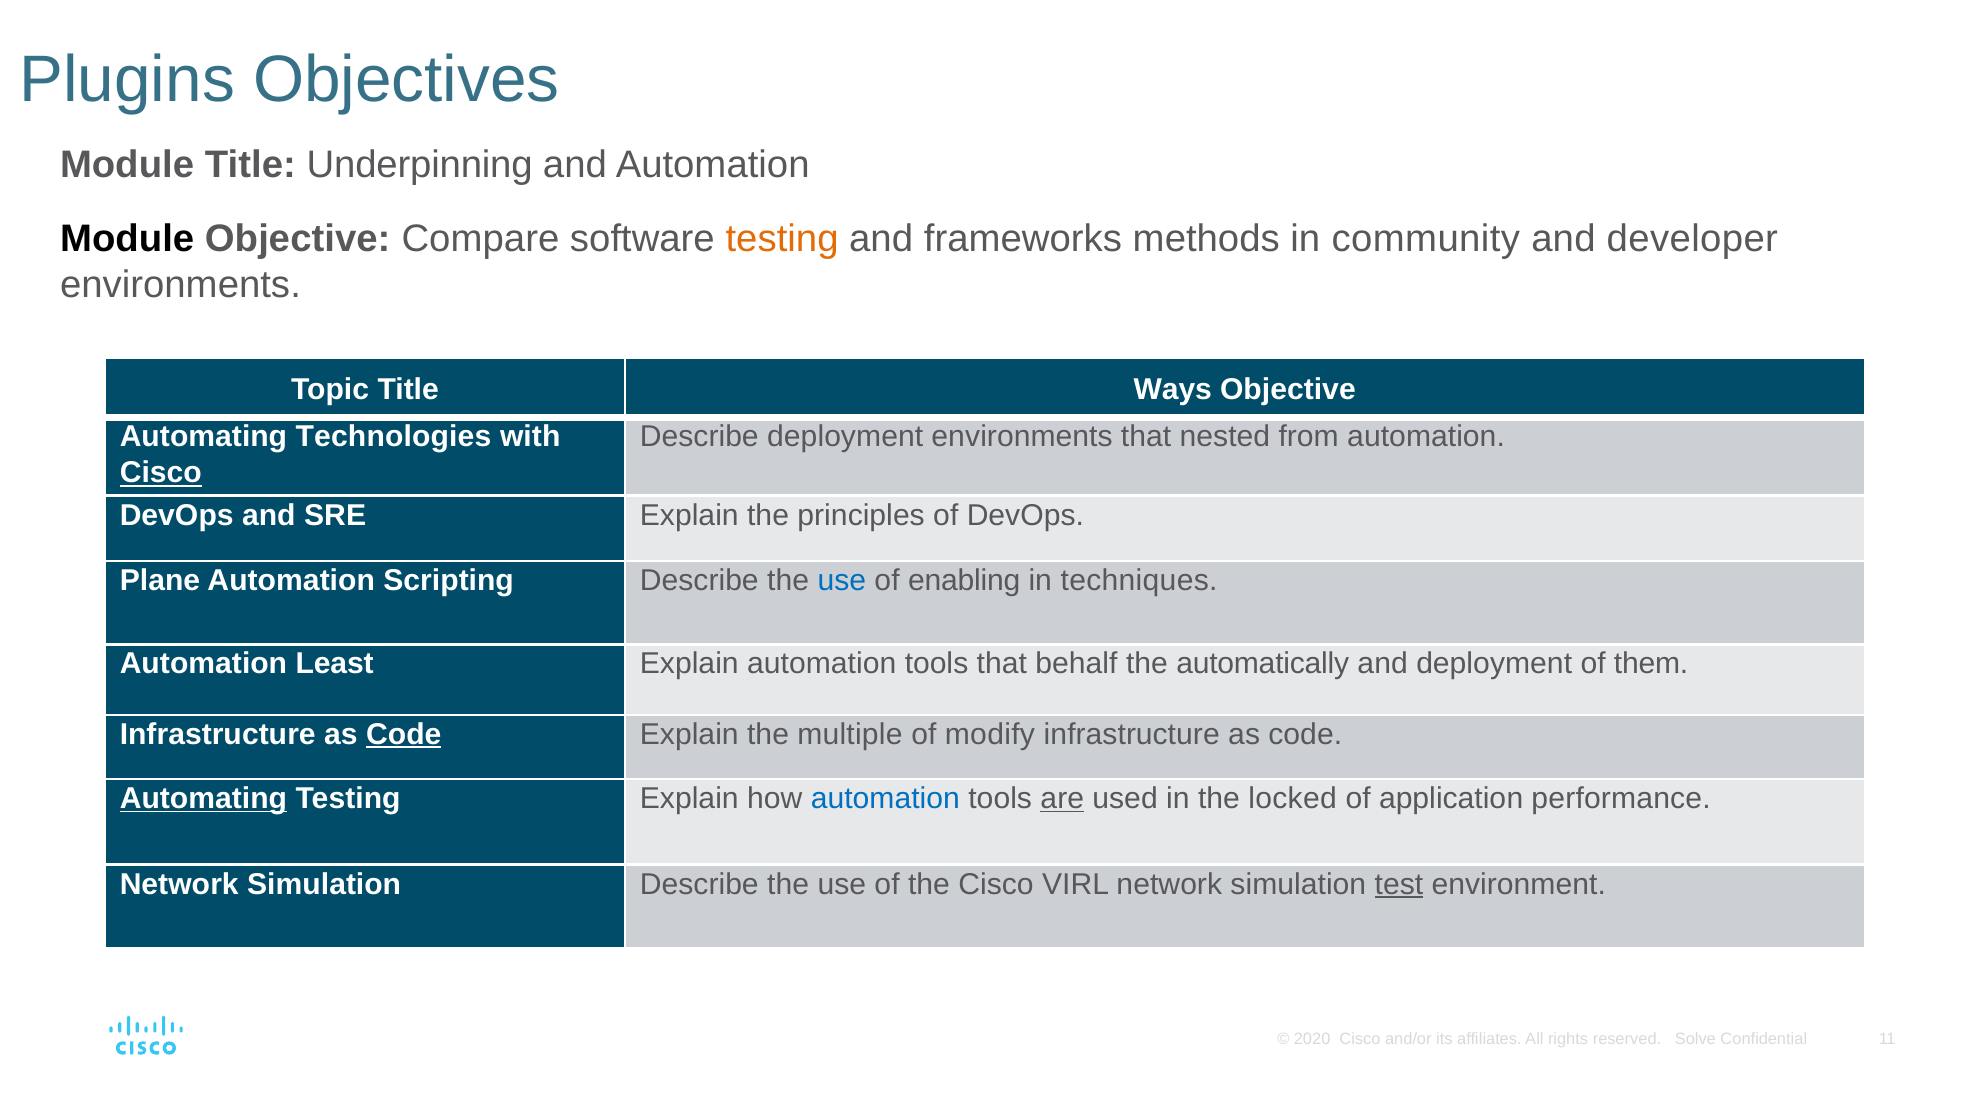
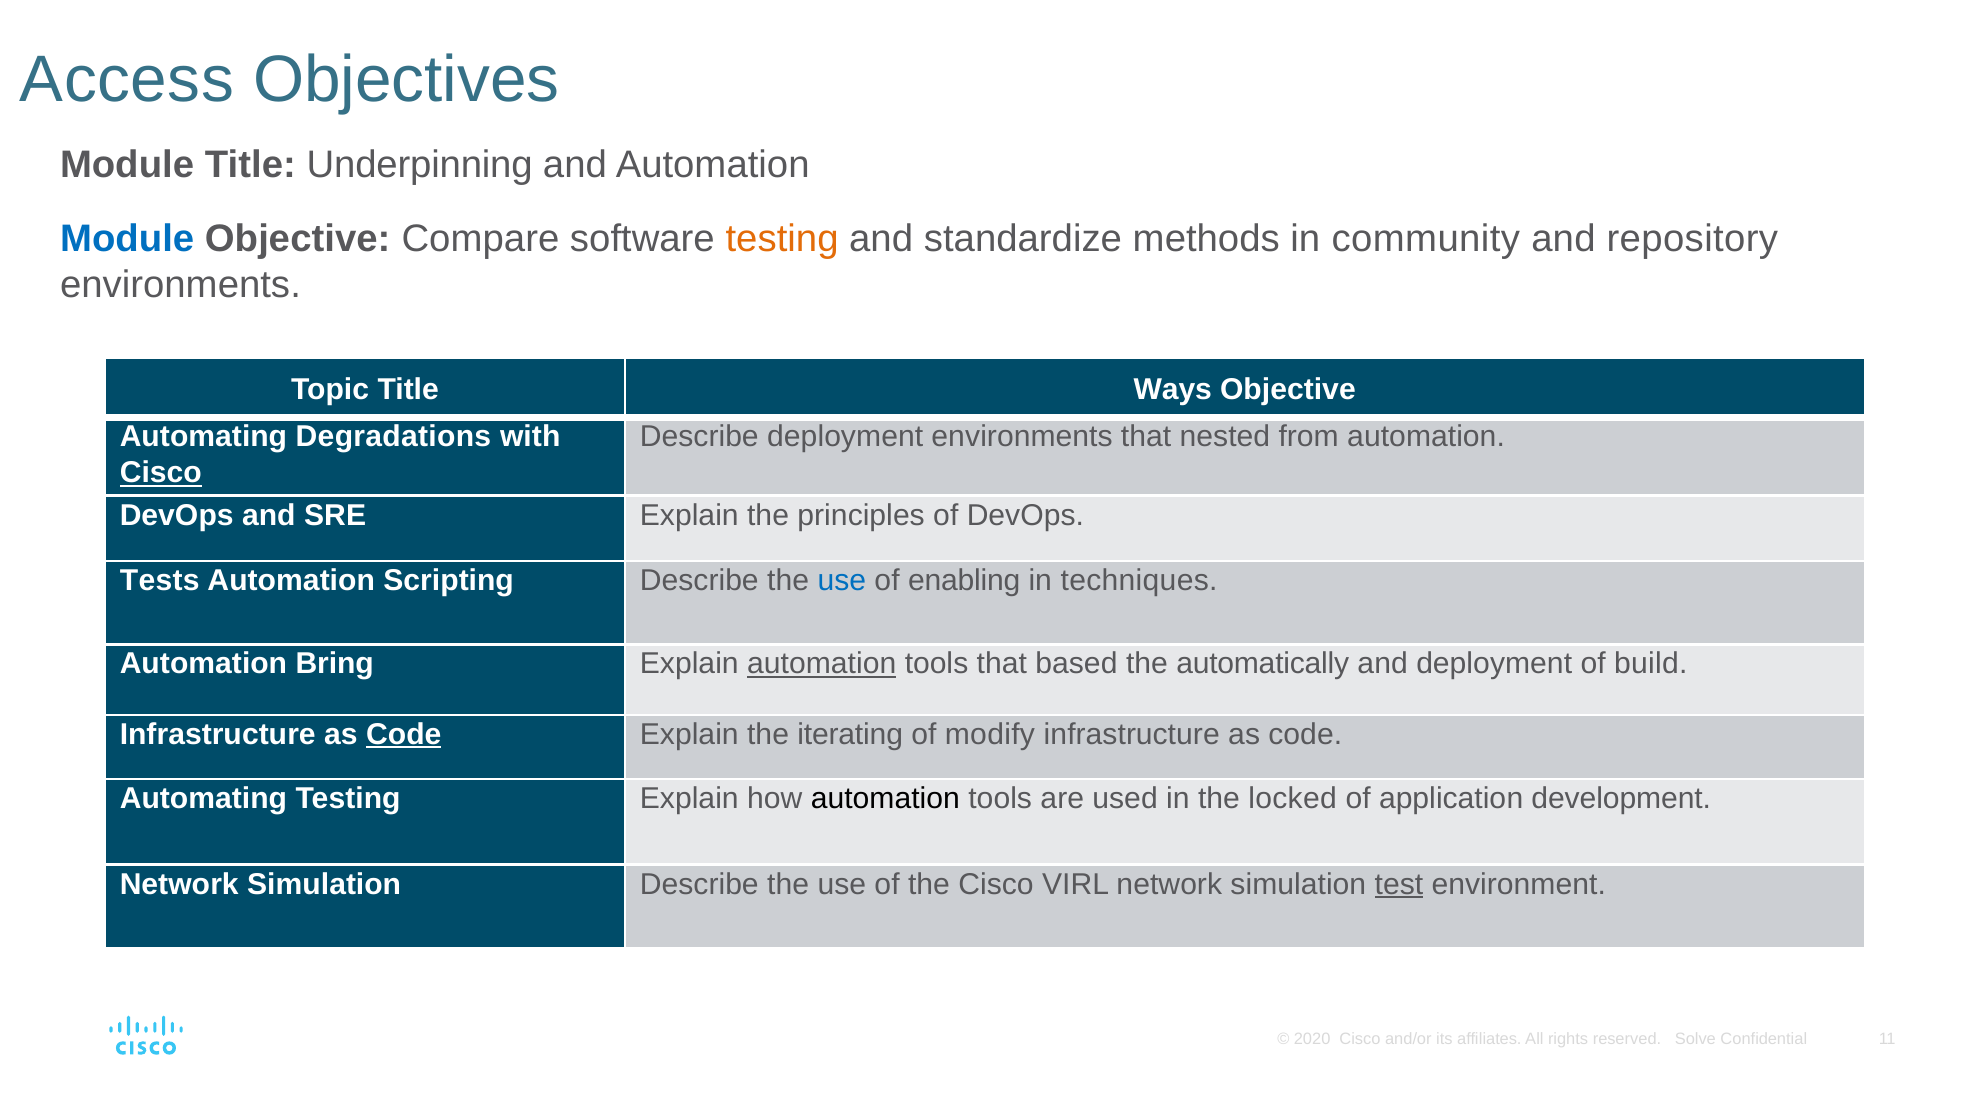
Plugins: Plugins -> Access (127, 79)
Module colour: black -> blue (127, 239)
frameworks: frameworks -> standardize (1023, 239)
developer: developer -> repository (1692, 239)
Technologies: Technologies -> Degradations (393, 437)
Plane: Plane -> Tests (160, 581)
Least: Least -> Bring (335, 664)
automation underline: none -> present (822, 664)
behalf: behalf -> based (1076, 664)
them: them -> build (1651, 664)
multiple: multiple -> iterating (850, 734)
Automating underline: present -> none (203, 799)
automation colour: blue -> black (885, 799)
are underline: present -> none (1062, 799)
performance: performance -> development (1621, 799)
